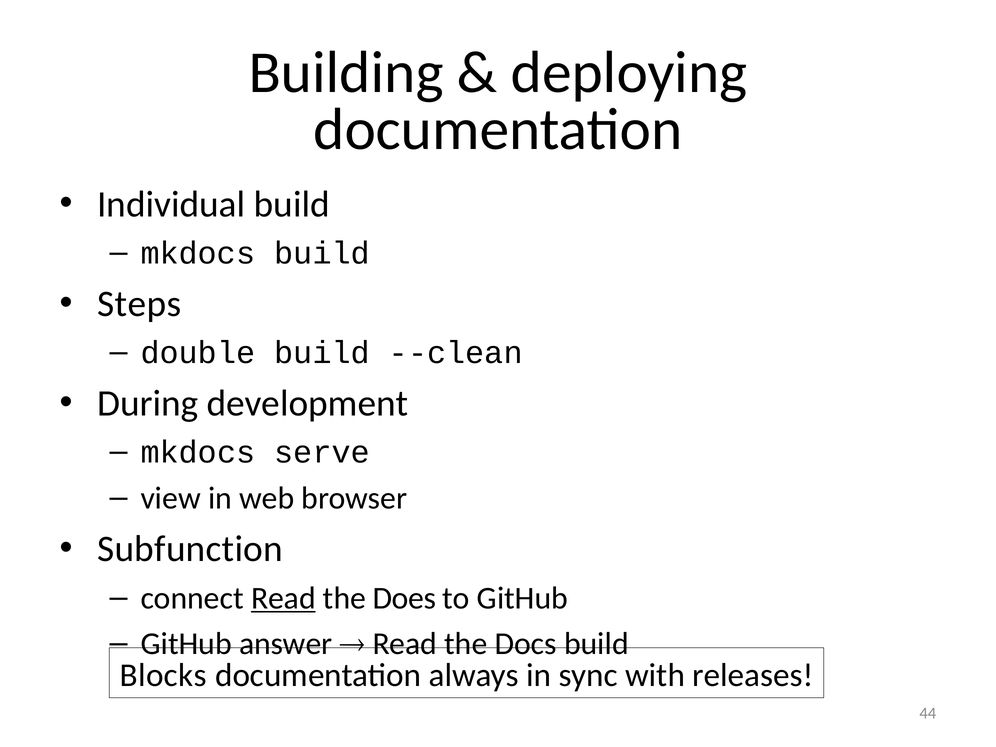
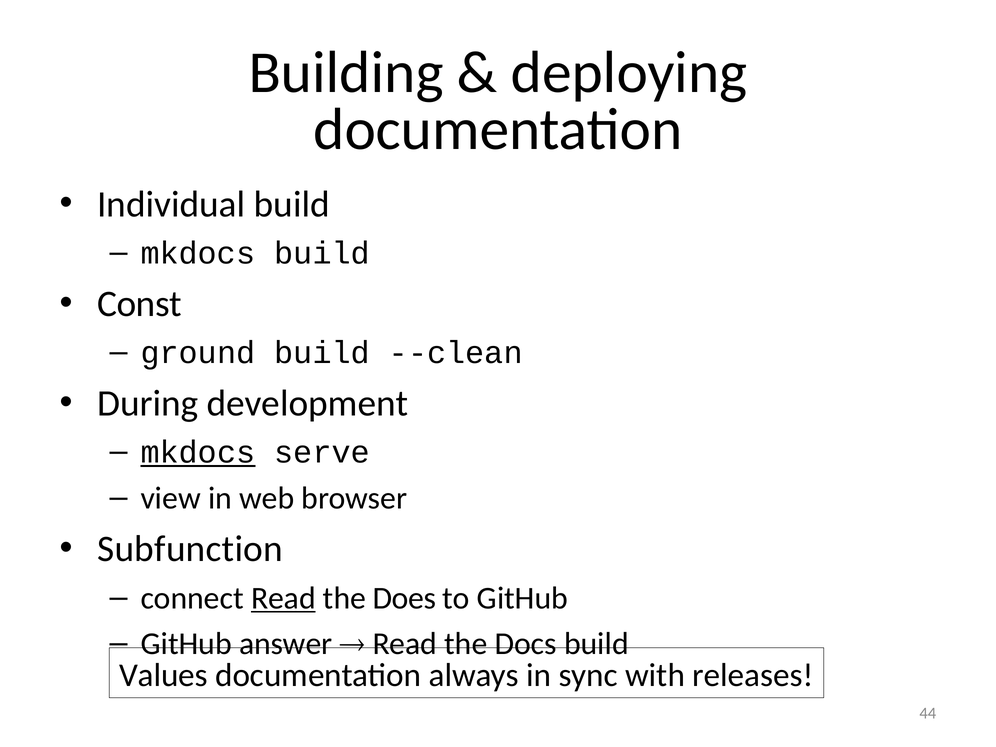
Steps: Steps -> Const (140, 304)
double: double -> ground (198, 353)
mkdocs underline: none -> present (198, 452)
Blocks: Blocks -> Values (163, 675)
